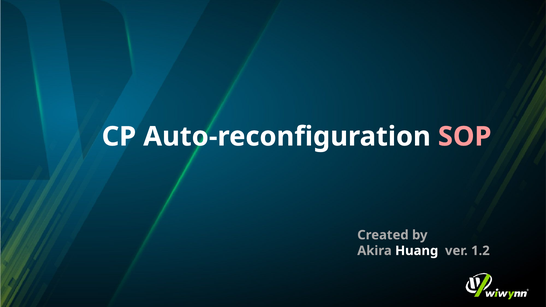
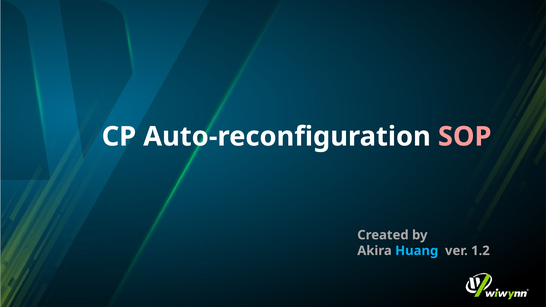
Huang colour: white -> light blue (417, 251)
